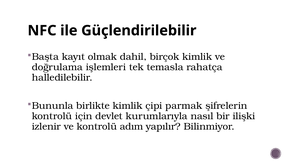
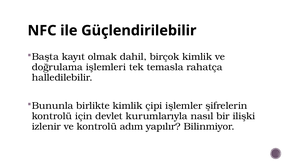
parmak: parmak -> işlemler (184, 105)
